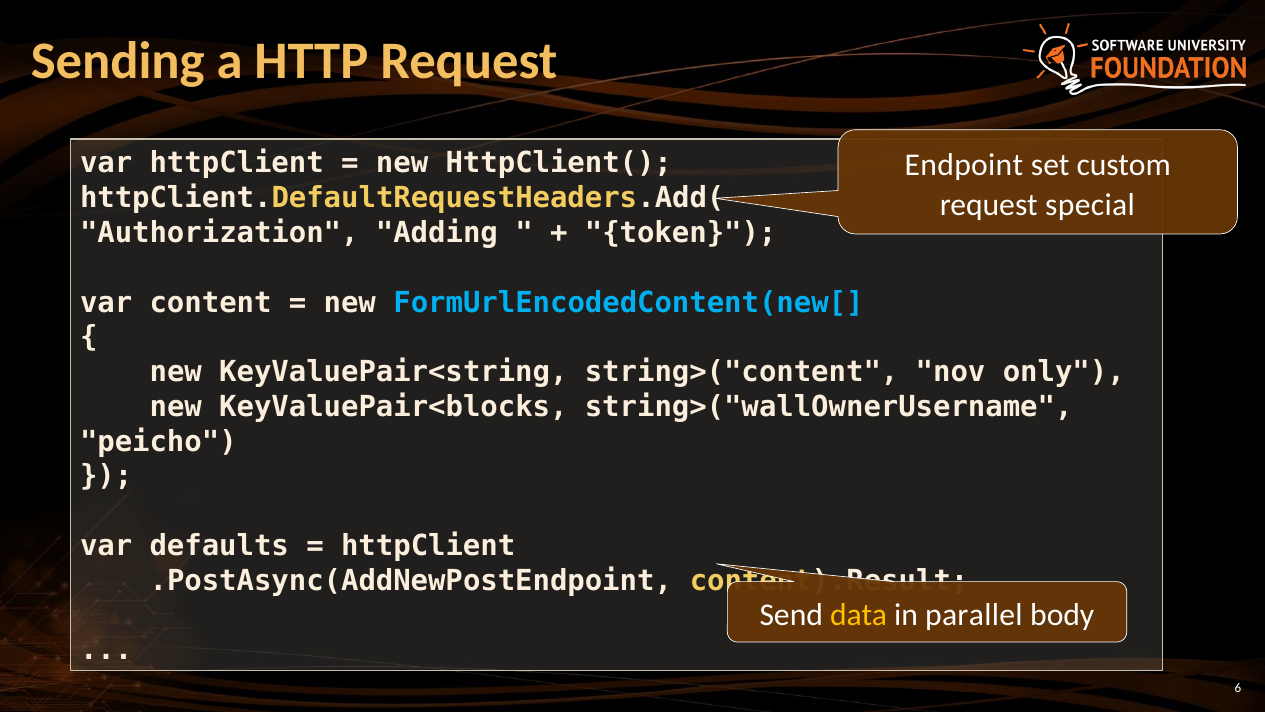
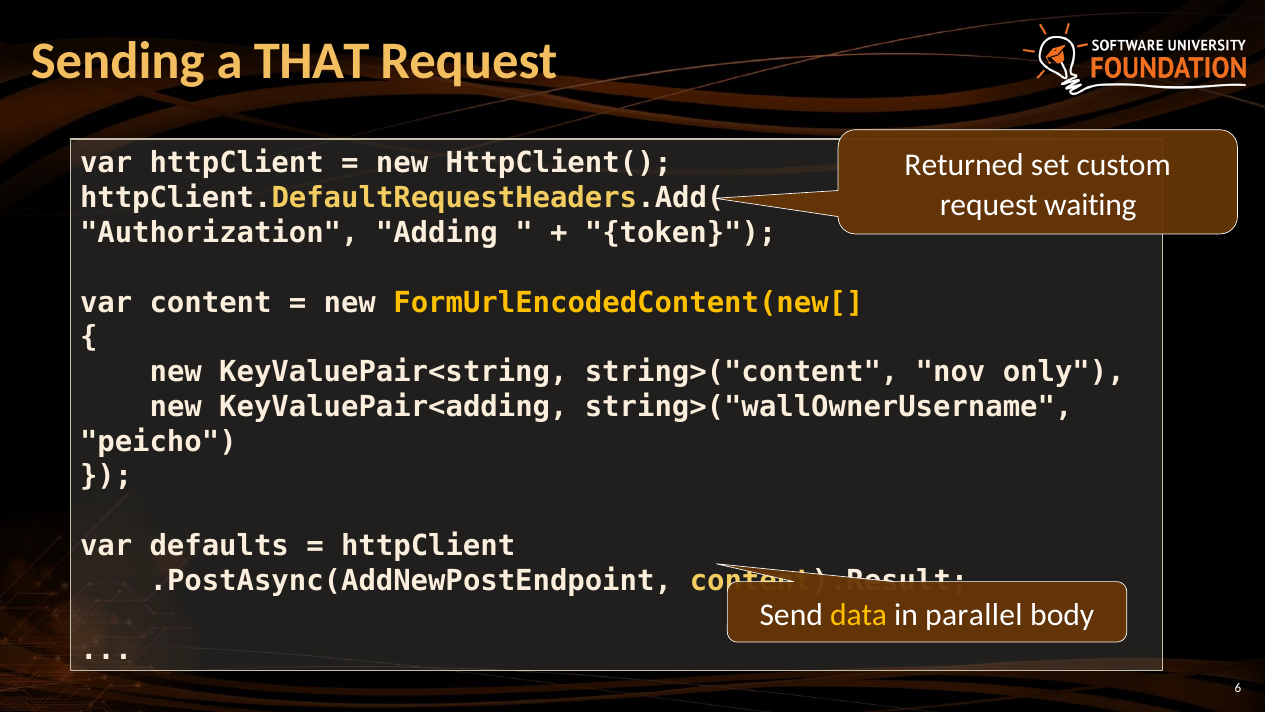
HTTP: HTTP -> THAT (312, 61)
Endpoint: Endpoint -> Returned (964, 165)
special: special -> waiting (1090, 205)
FormUrlEncodedContent(new[ colour: light blue -> yellow (628, 302)
KeyValuePair<blocks: KeyValuePair<blocks -> KeyValuePair<adding (393, 407)
